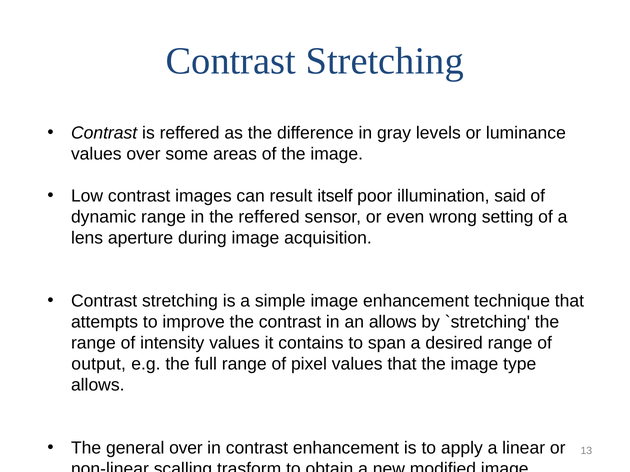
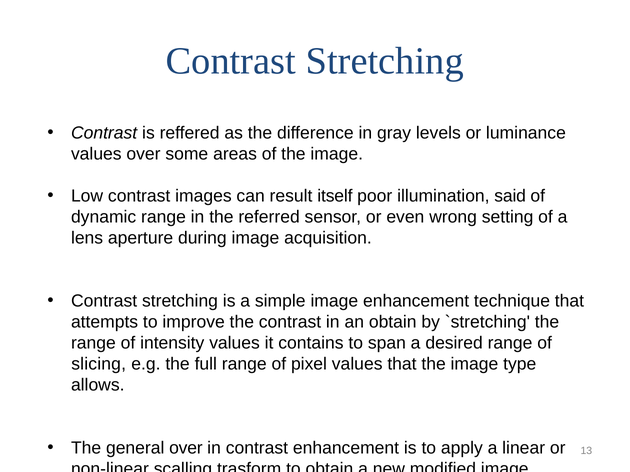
the reffered: reffered -> referred (269, 217)
an allows: allows -> obtain (393, 322)
output: output -> slicing (99, 364)
